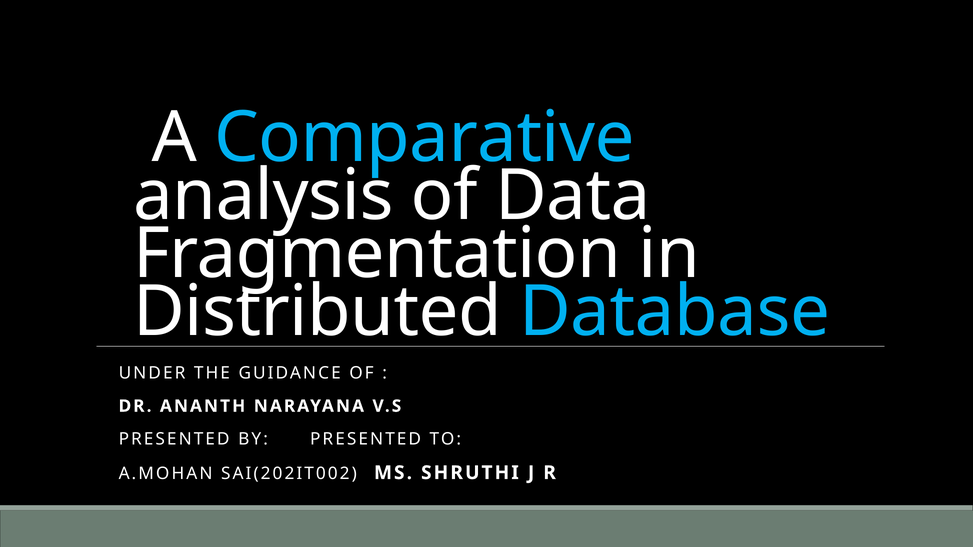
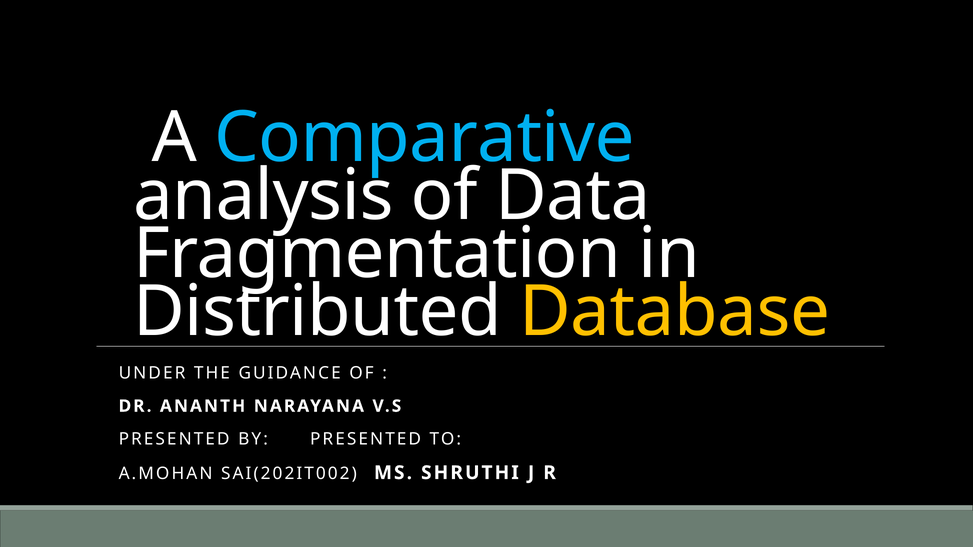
Database colour: light blue -> yellow (675, 312)
